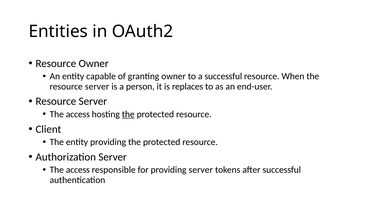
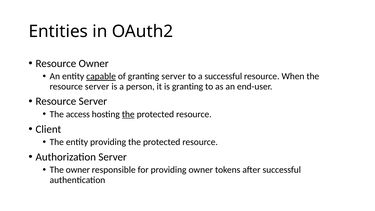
capable underline: none -> present (101, 76)
granting owner: owner -> server (174, 76)
is replaces: replaces -> granting (188, 86)
access: access -> owner (78, 170)
providing server: server -> owner (201, 170)
